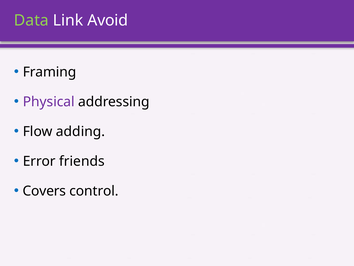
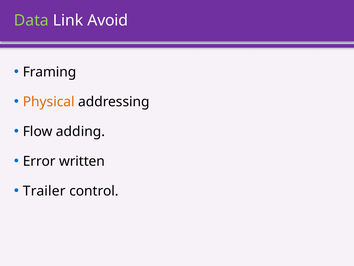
Physical colour: purple -> orange (49, 102)
friends: friends -> written (82, 161)
Covers: Covers -> Trailer (44, 191)
